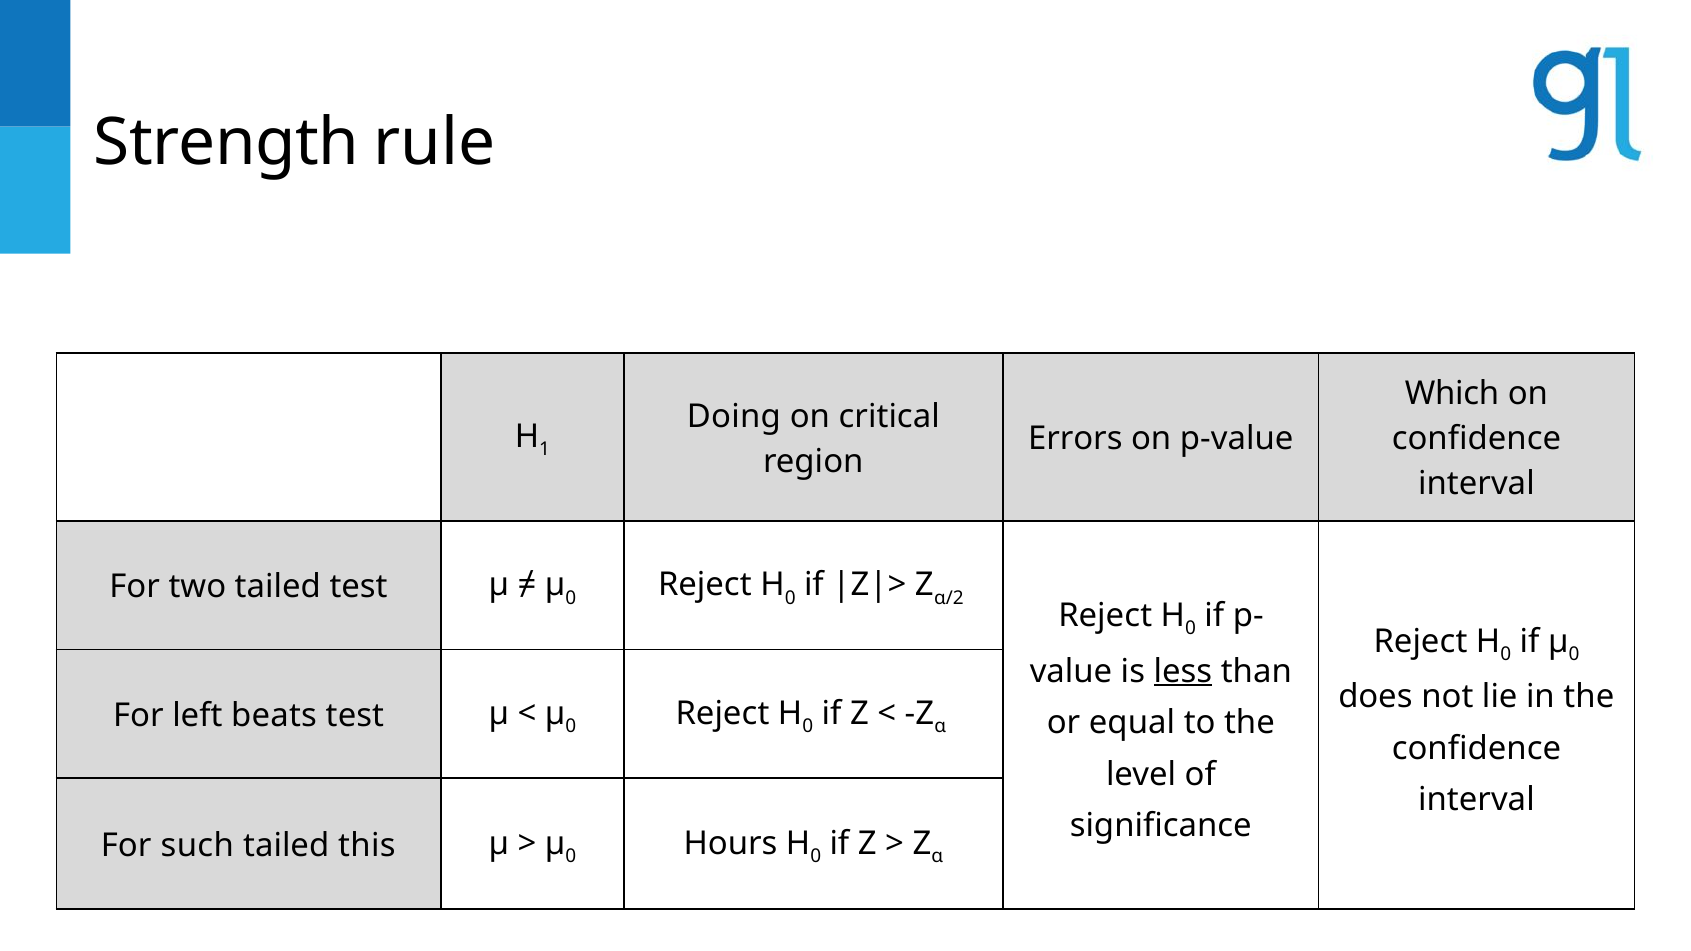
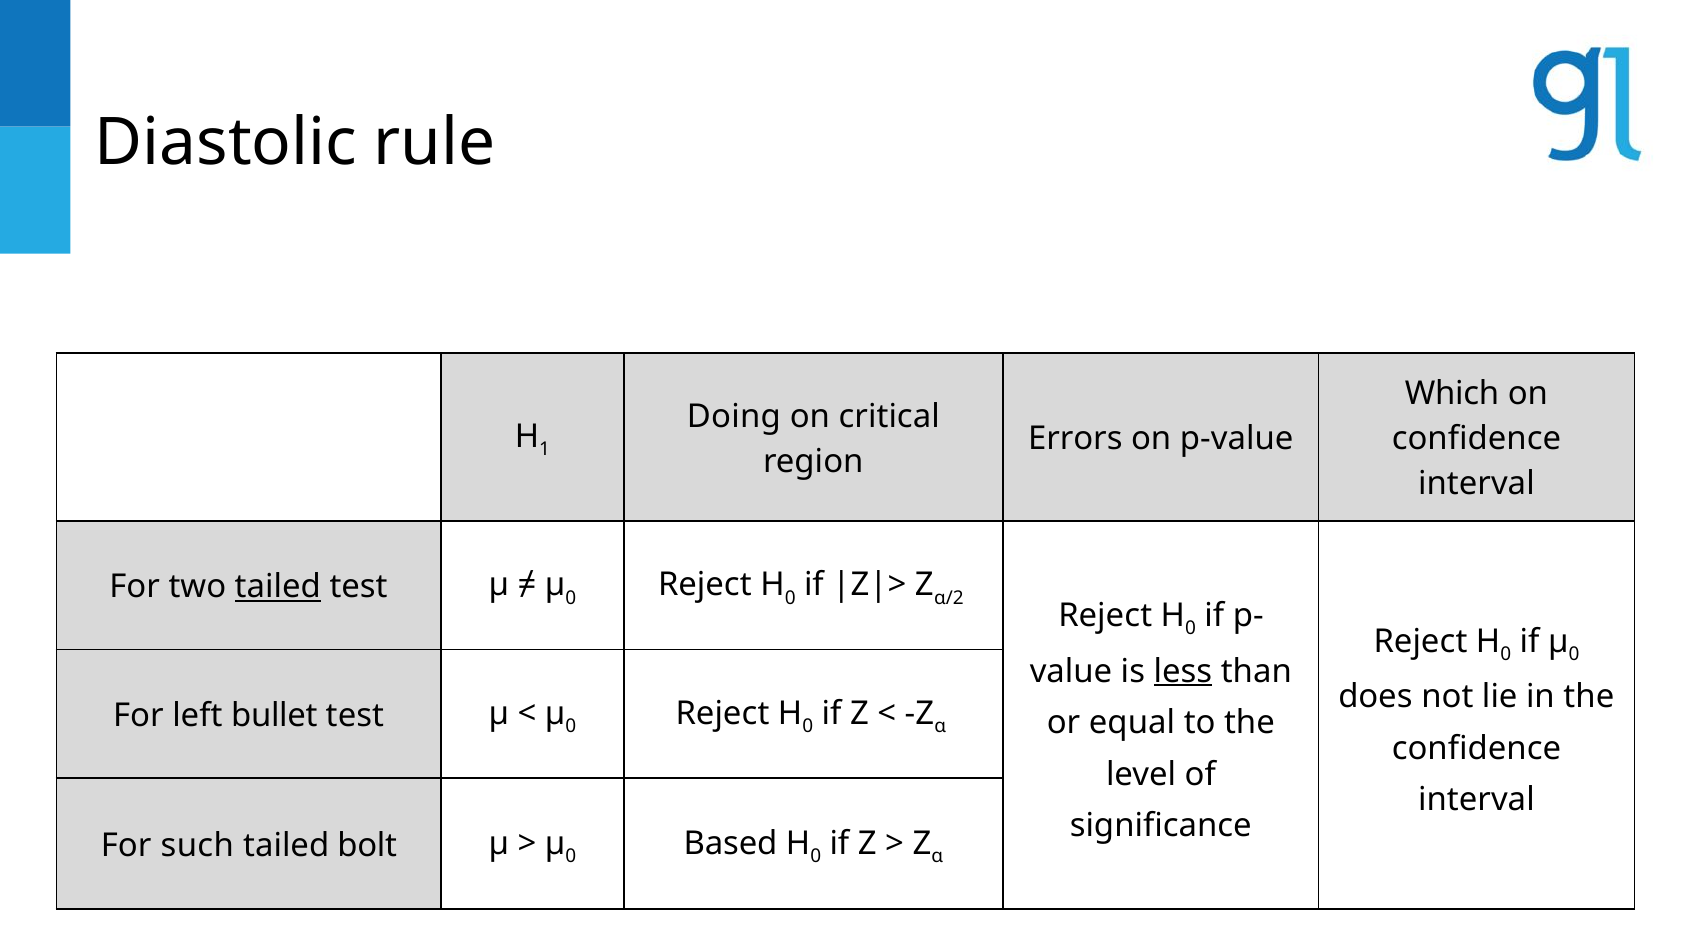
Strength: Strength -> Diastolic (226, 143)
tailed underline: none -> present (278, 587)
beats: beats -> bullet (274, 716)
this: this -> bolt (367, 846)
Hours: Hours -> Based (730, 844)
